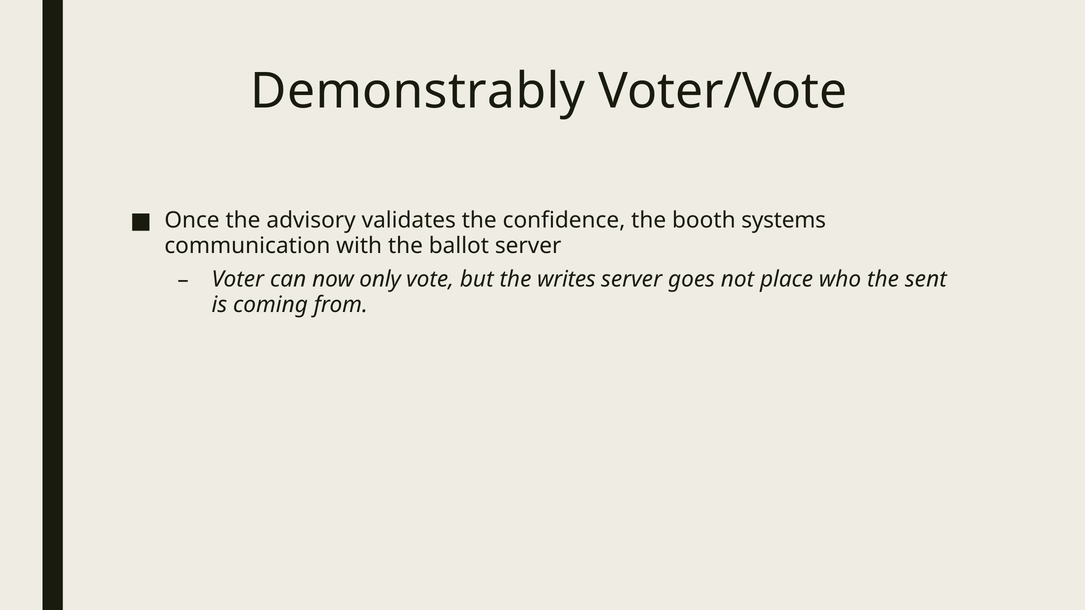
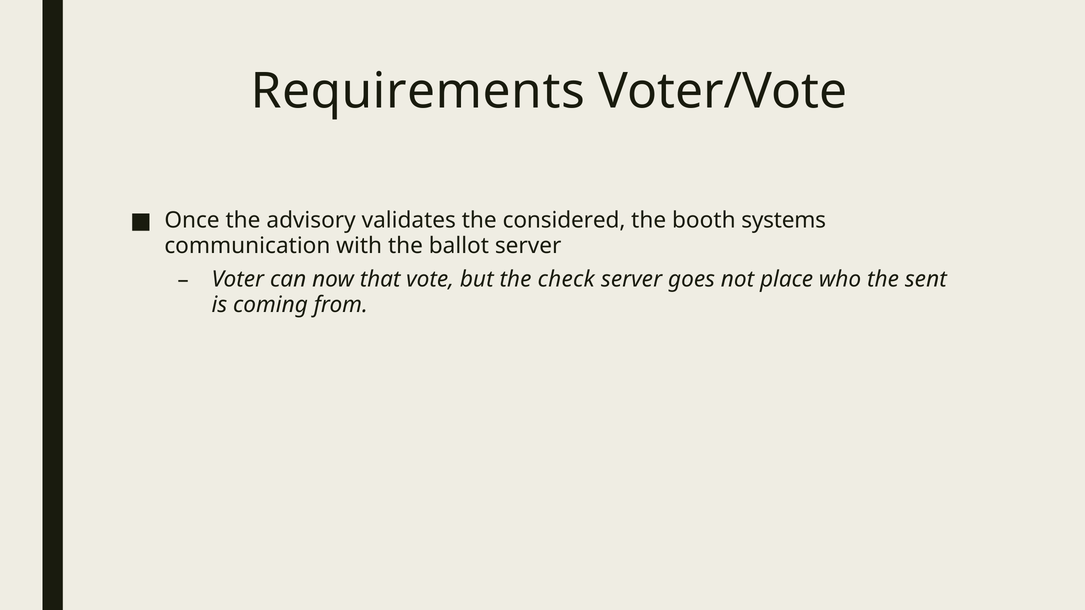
Demonstrably: Demonstrably -> Requirements (418, 91)
confidence: confidence -> considered (564, 220)
only: only -> that (380, 279)
writes: writes -> check (566, 279)
